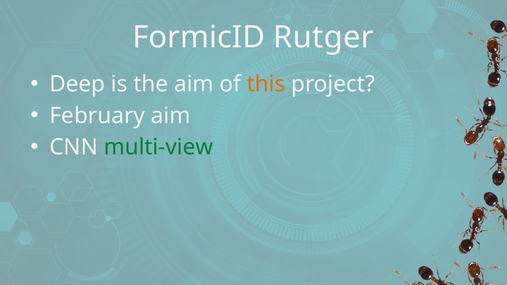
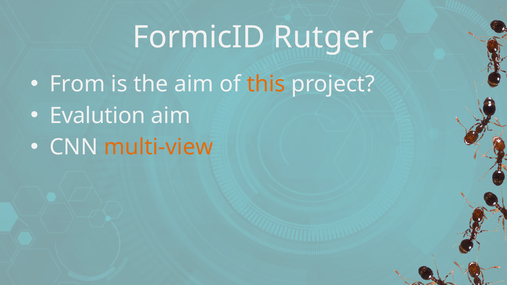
Deep: Deep -> From (77, 84)
February: February -> Evalution (97, 116)
multi-view colour: green -> orange (158, 147)
